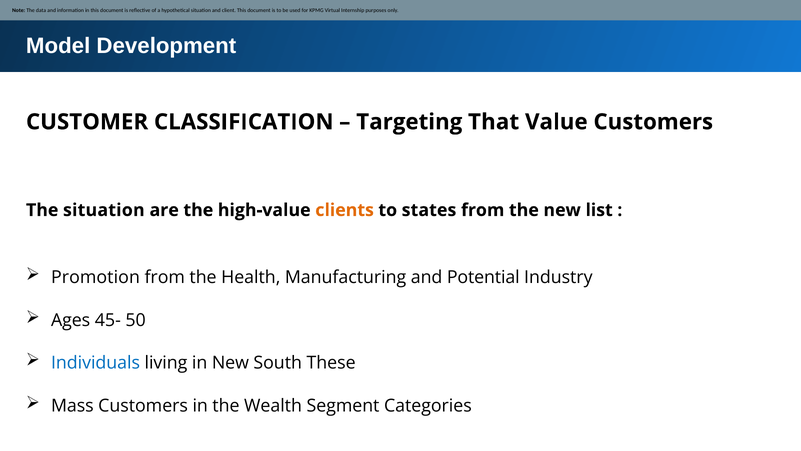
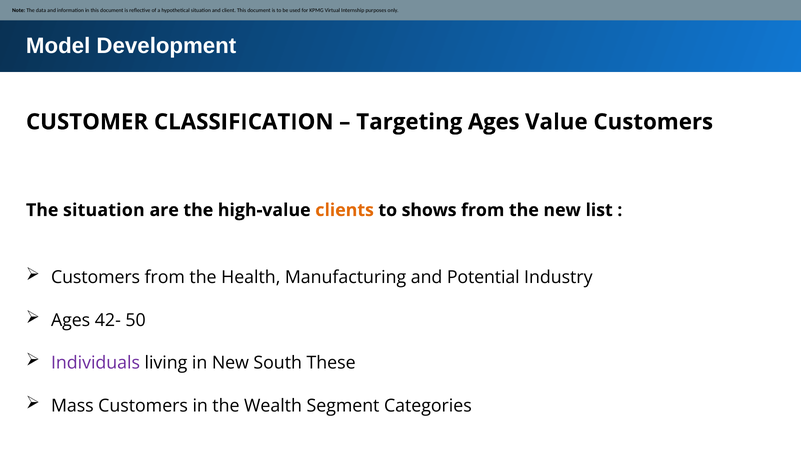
Targeting That: That -> Ages (494, 122)
states: states -> shows (429, 210)
Promotion: Promotion -> Customers (96, 277)
45-: 45- -> 42- (108, 320)
Individuals colour: blue -> purple (96, 363)
